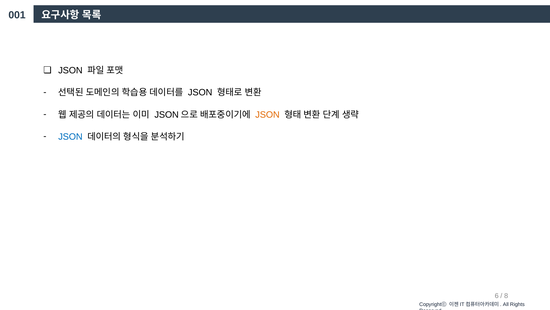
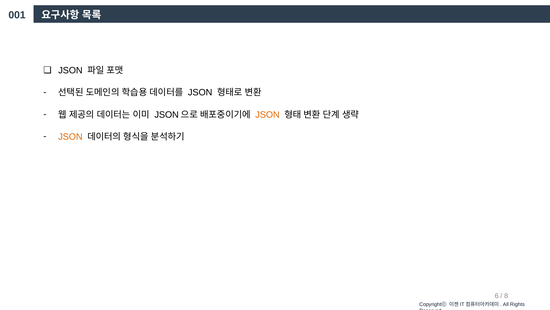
JSON colour: blue -> orange (70, 136)
